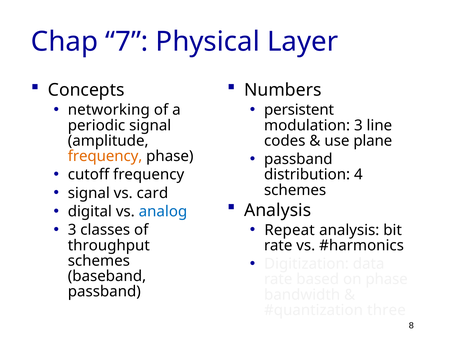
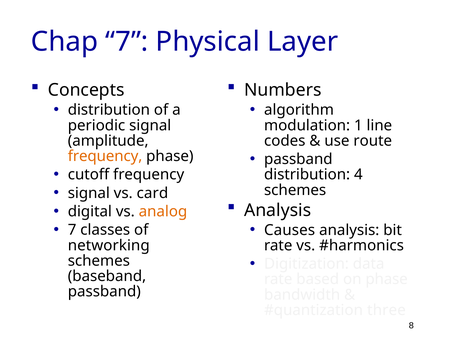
networking: networking -> distribution (109, 110)
persistent: persistent -> algorithm (299, 110)
modulation 3: 3 -> 1 (358, 125)
plane: plane -> route (373, 141)
analog colour: blue -> orange (163, 211)
3: 3 -> 7 (72, 230)
Repeat: Repeat -> Causes (290, 230)
throughput: throughput -> networking (109, 245)
